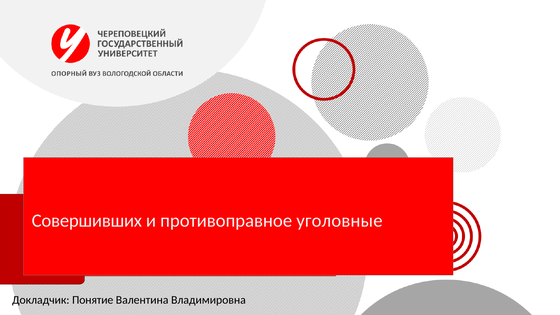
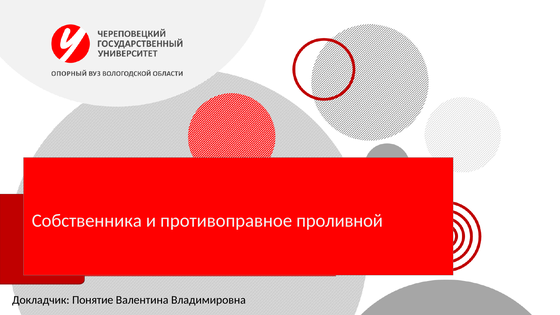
Совершивших: Совершивших -> Собственника (87, 221)
уголовные: уголовные -> проливной (340, 221)
